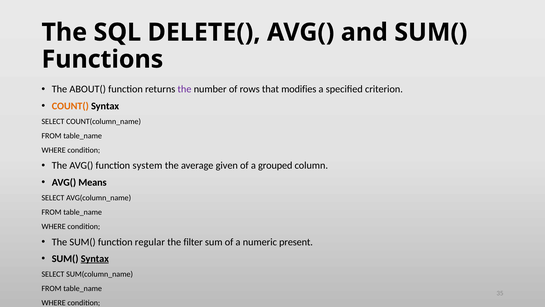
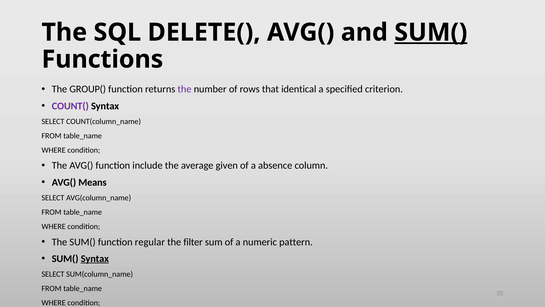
SUM( underline: none -> present (431, 32)
ABOUT(: ABOUT( -> GROUP( (88, 89)
modifies: modifies -> identical (299, 89)
COUNT( colour: orange -> purple (70, 106)
system: system -> include (148, 165)
grouped: grouped -> absence (275, 165)
present: present -> pattern (296, 242)
